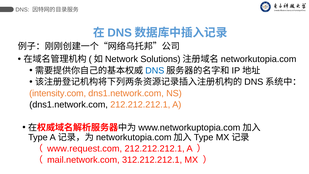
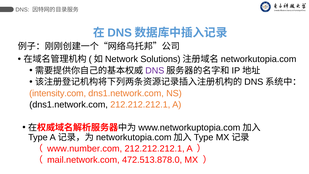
DNS colour: blue -> purple (155, 71)
www.request.com: www.request.com -> www.number.com (85, 149)
312.212.212.1: 312.212.212.1 -> 472.513.878.0 (152, 160)
